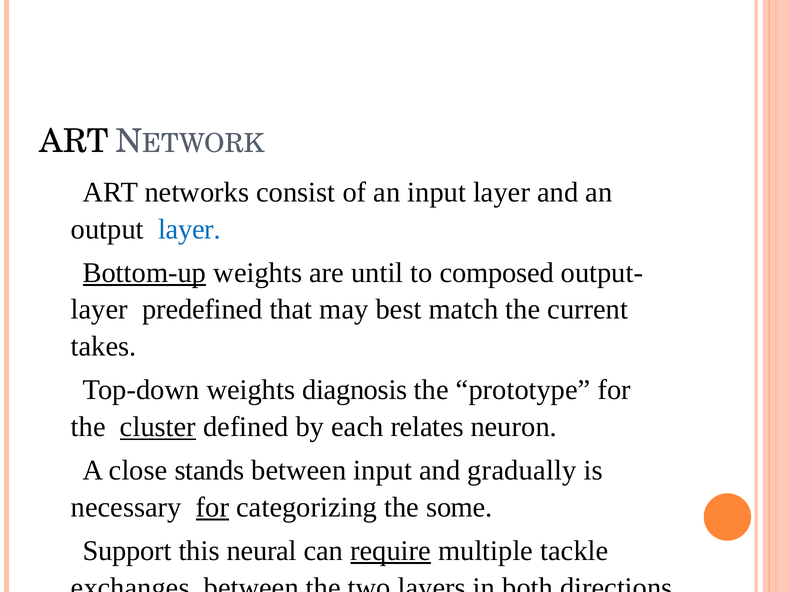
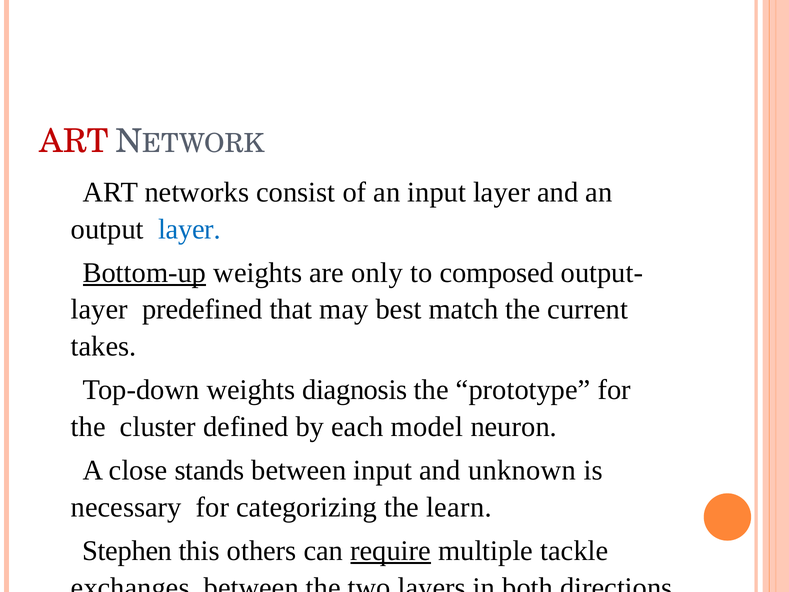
ART colour: black -> red (74, 141)
are until: until -> only (377, 273)
cluster underline: present -> none (158, 427)
relates: relates -> model (427, 427)
gradually: gradually -> unknown (522, 470)
for underline: present -> none (212, 507)
some: some -> learn (459, 507)
Support: Support -> Stephen (127, 551)
neural: neural -> others (262, 551)
